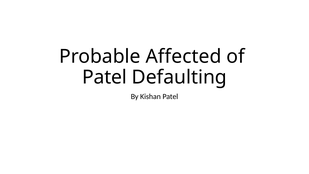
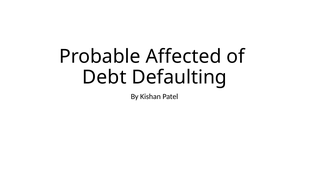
Patel: Patel -> Debt (104, 77)
